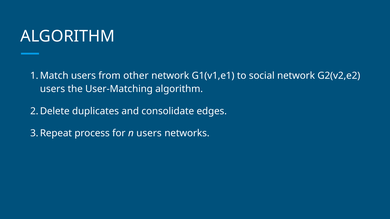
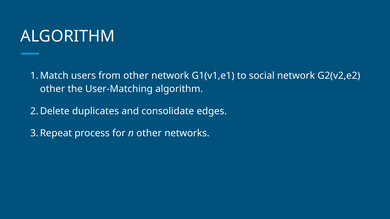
users: users -> other (53, 89)
n users: users -> other (149, 133)
